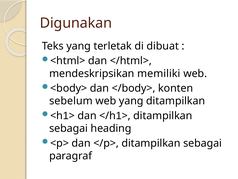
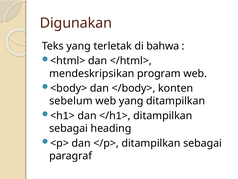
dibuat: dibuat -> bahwa (163, 46)
memiliki: memiliki -> program (159, 73)
